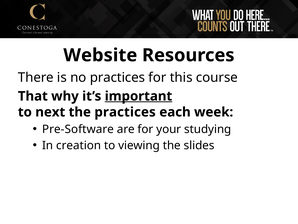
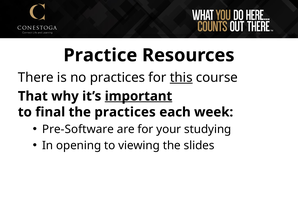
Website: Website -> Practice (100, 55)
this underline: none -> present (181, 77)
next: next -> final (50, 112)
creation: creation -> opening (79, 145)
